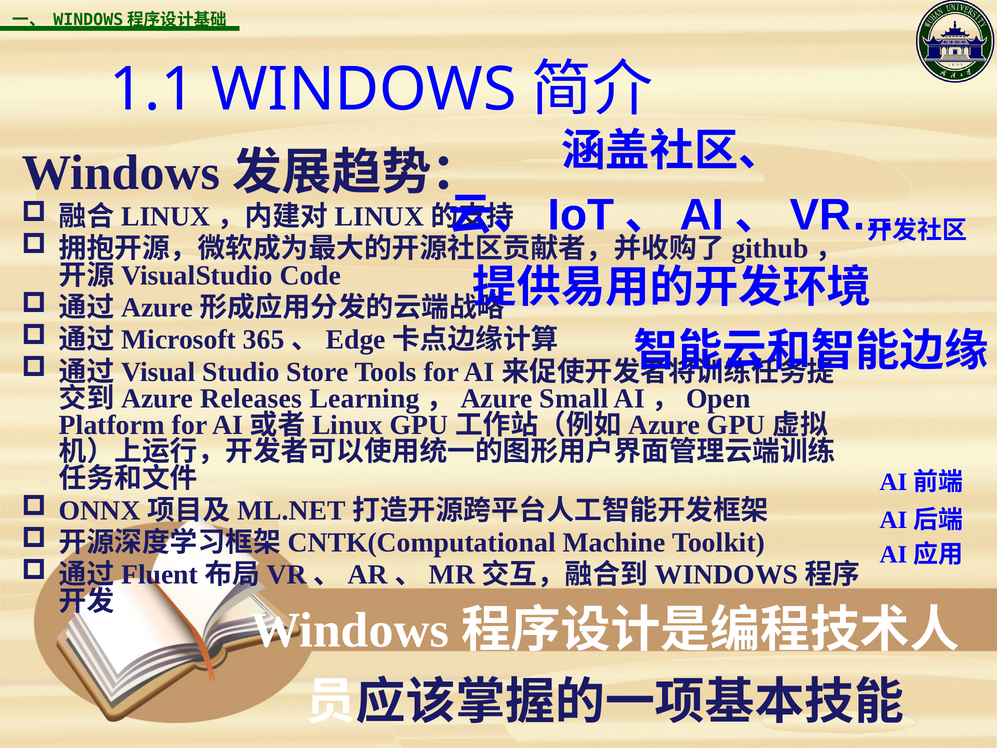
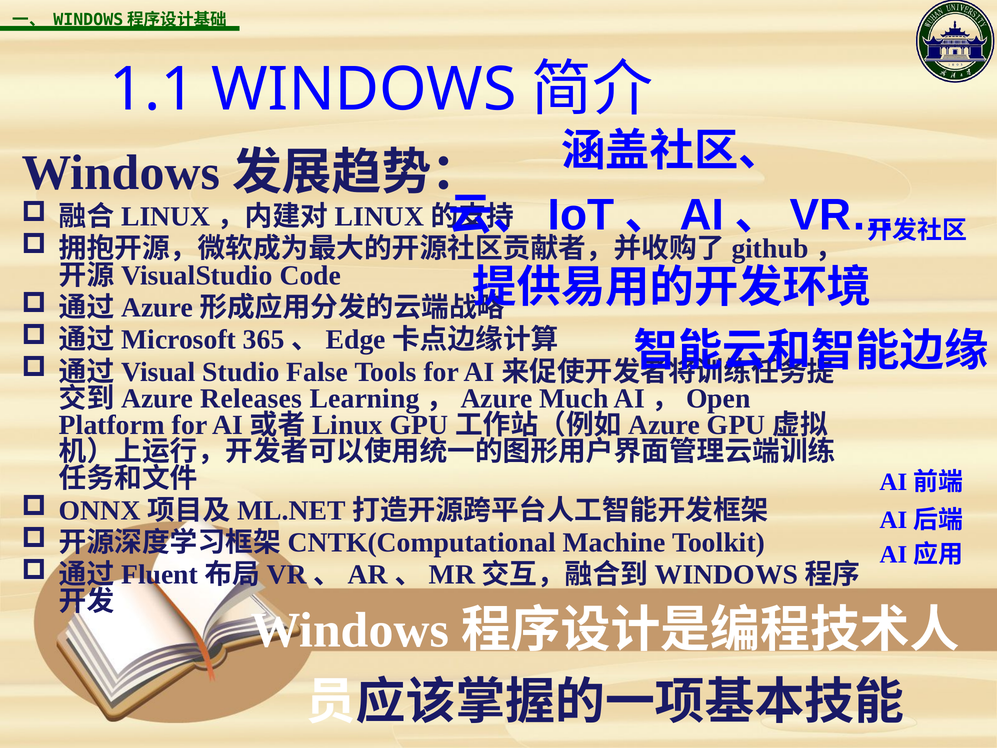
Store: Store -> False (317, 372)
Small: Small -> Much (574, 398)
